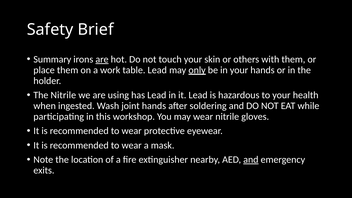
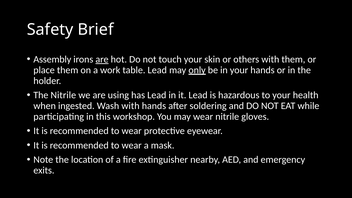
Summary: Summary -> Assembly (52, 59)
Wash joint: joint -> with (130, 106)
and underline: present -> none (251, 160)
